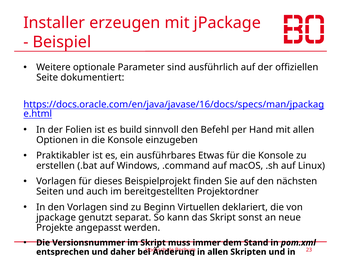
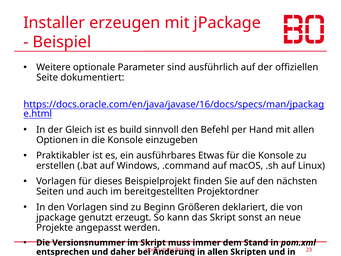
Folien: Folien -> Gleich (79, 130)
Virtuellen: Virtuellen -> Größeren (199, 207)
separat: separat -> erzeugt (133, 217)
